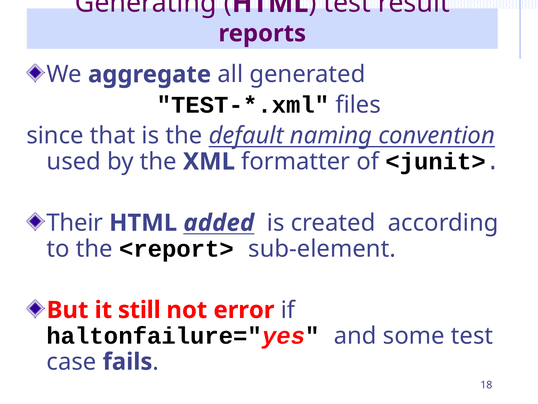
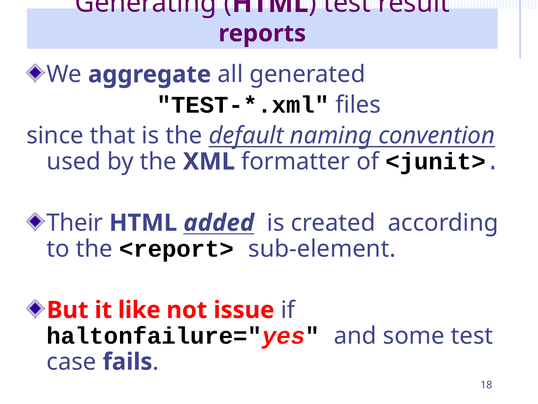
still: still -> like (139, 310)
error: error -> issue (244, 310)
